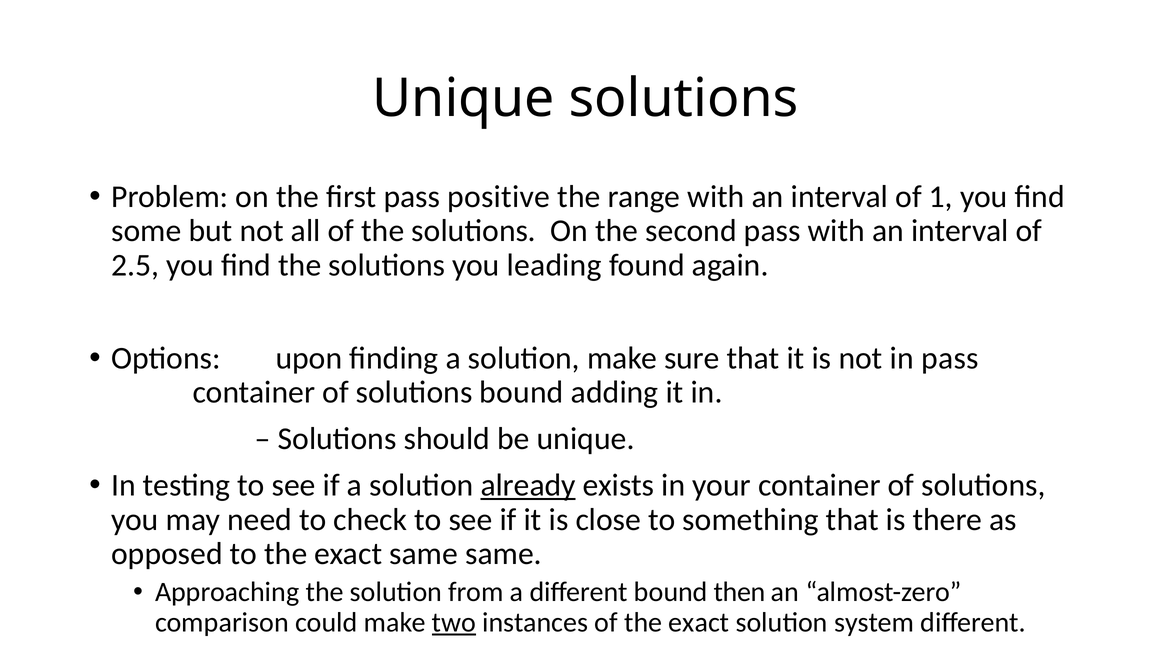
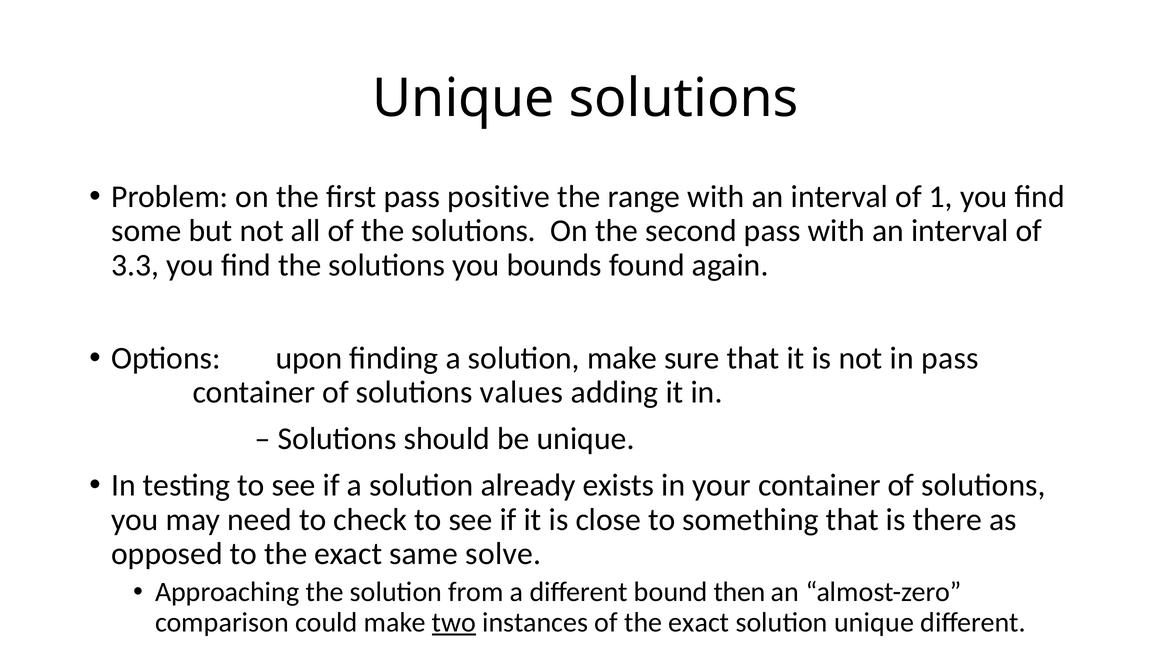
2.5: 2.5 -> 3.3 (135, 265)
leading: leading -> bounds (554, 265)
solutions bound: bound -> values (521, 392)
already underline: present -> none (528, 485)
same same: same -> solve (503, 554)
solution system: system -> unique (874, 622)
